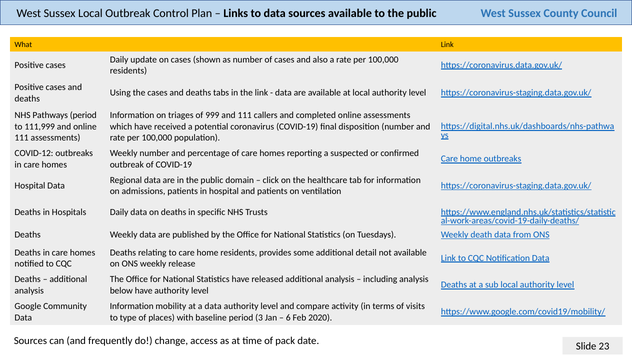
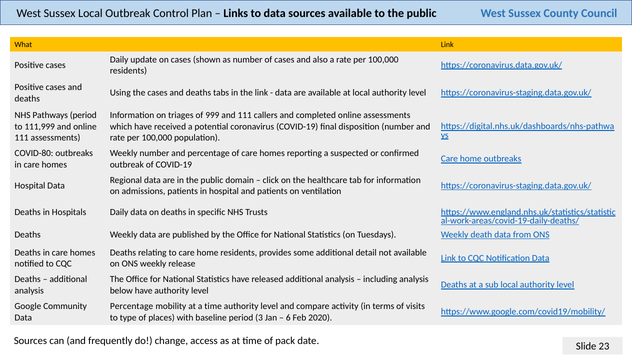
COVID-12: COVID-12 -> COVID-80 (34, 153)
Information: Information -> Percentage (132, 306)
a data: data -> time (213, 306)
